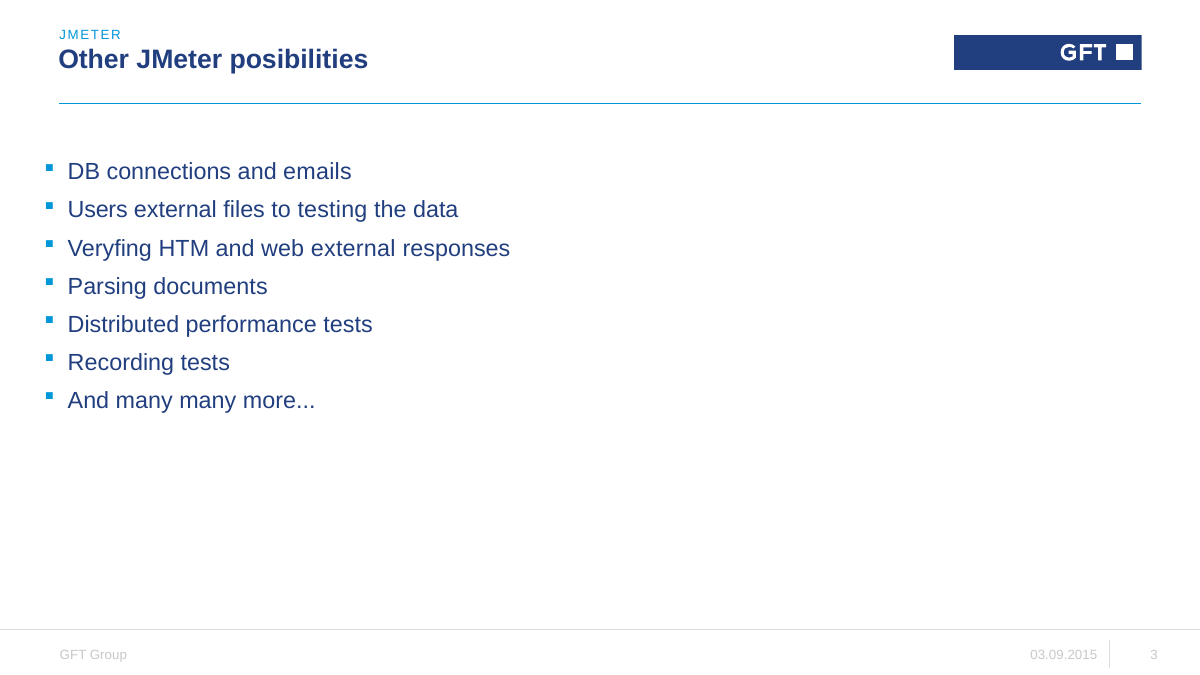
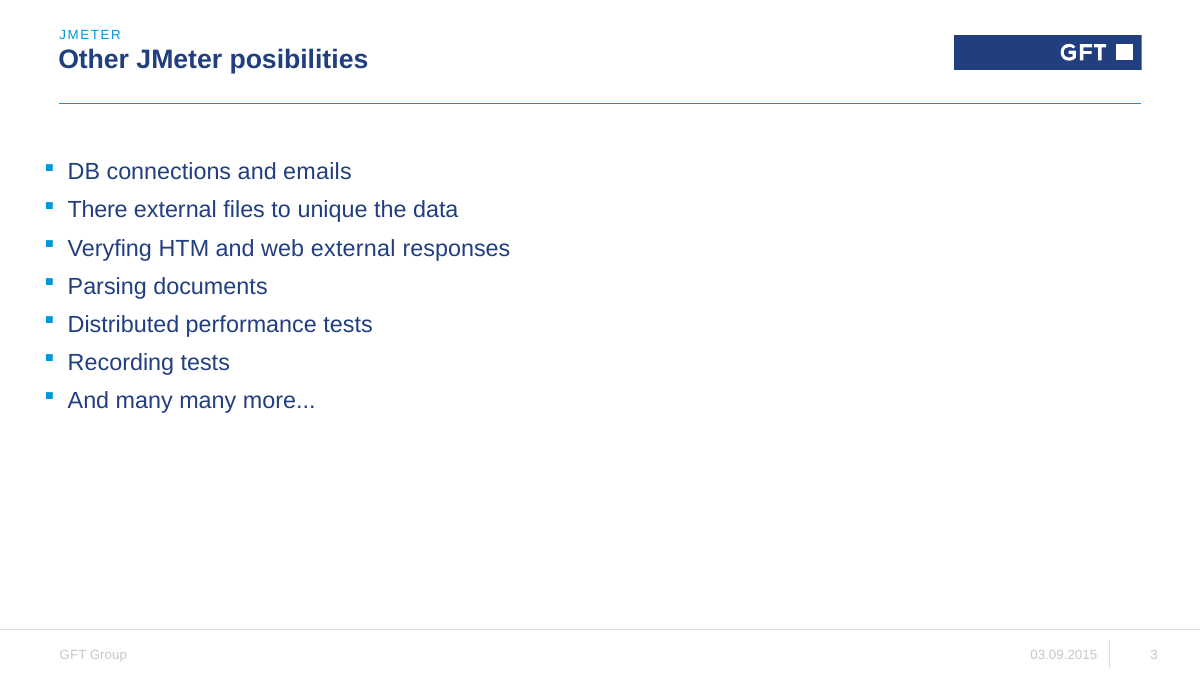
Users: Users -> There (98, 210)
testing: testing -> unique (333, 210)
